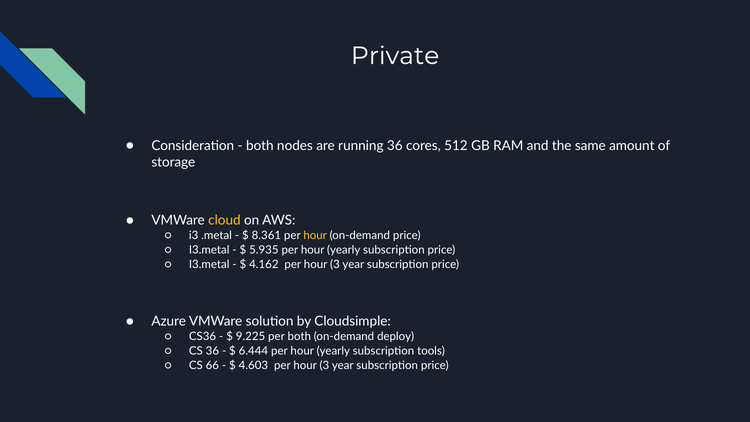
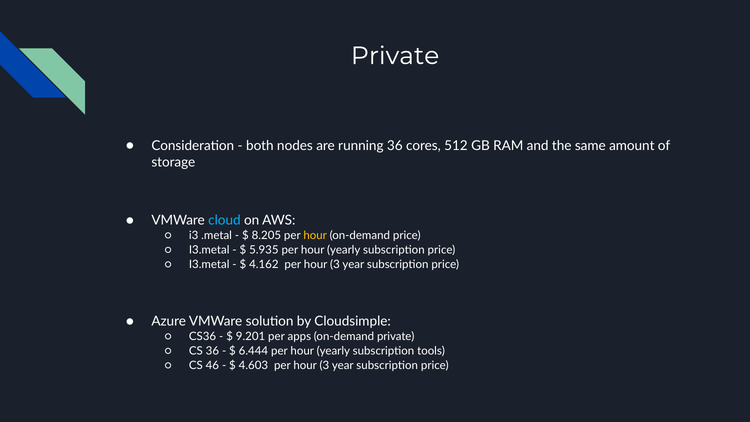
cloud colour: yellow -> light blue (224, 220)
8.361: 8.361 -> 8.205 (266, 236)
9.225: 9.225 -> 9.201 (251, 337)
per both: both -> apps (299, 337)
on-demand deploy: deploy -> private (396, 337)
66: 66 -> 46 (212, 365)
